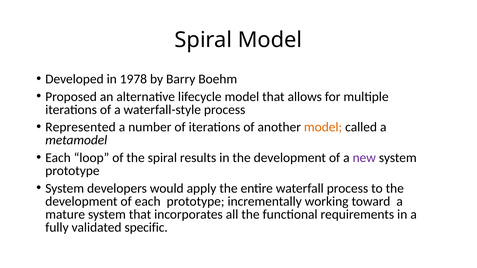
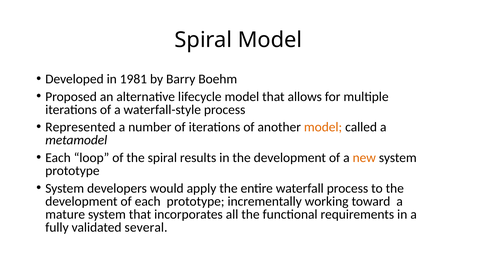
1978: 1978 -> 1981 (133, 79)
new colour: purple -> orange (364, 158)
specific: specific -> several (146, 228)
